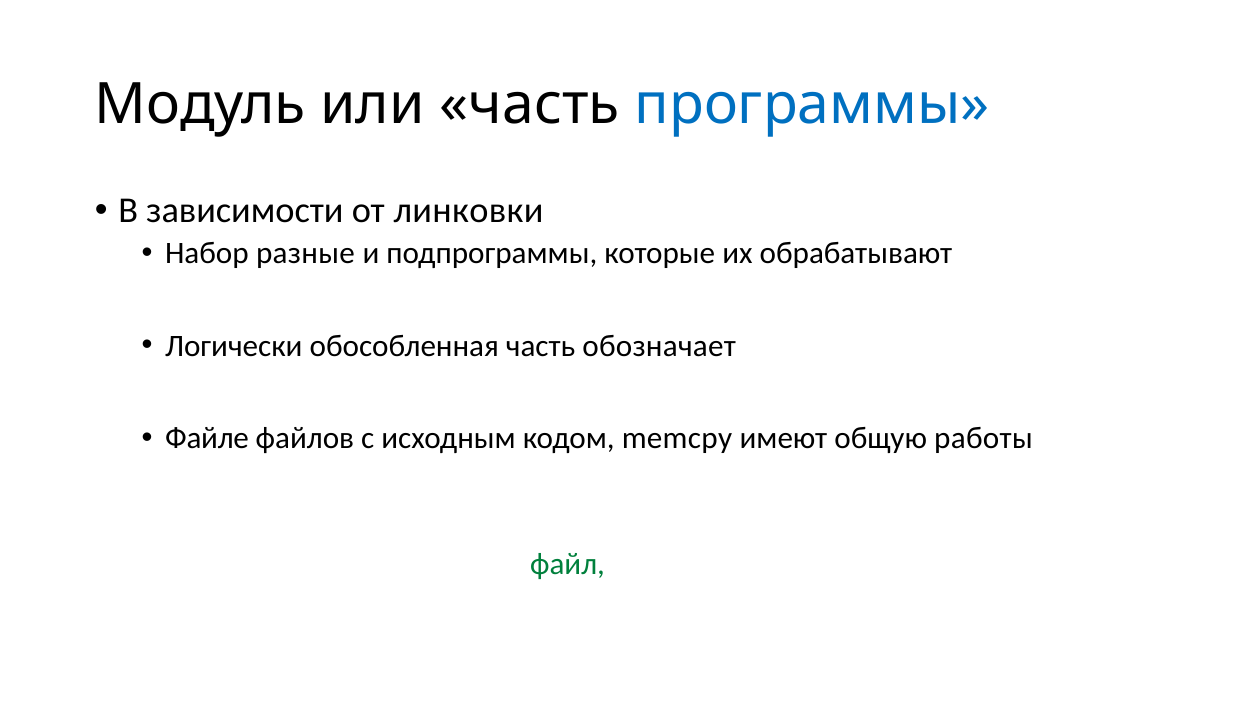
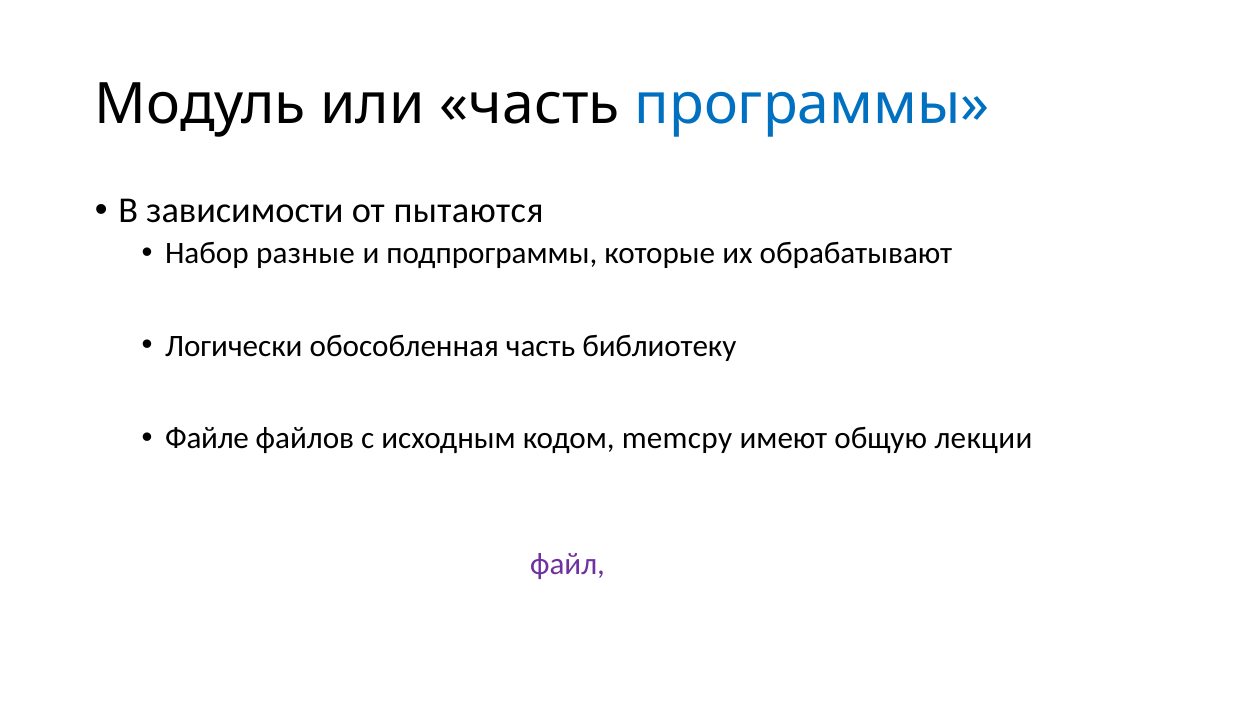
от линковки: линковки -> пытаются (469, 211)
обозначает: обозначает -> библиотеку (659, 346)
работы: работы -> лекции (983, 438)
файл colour: green -> purple (568, 564)
